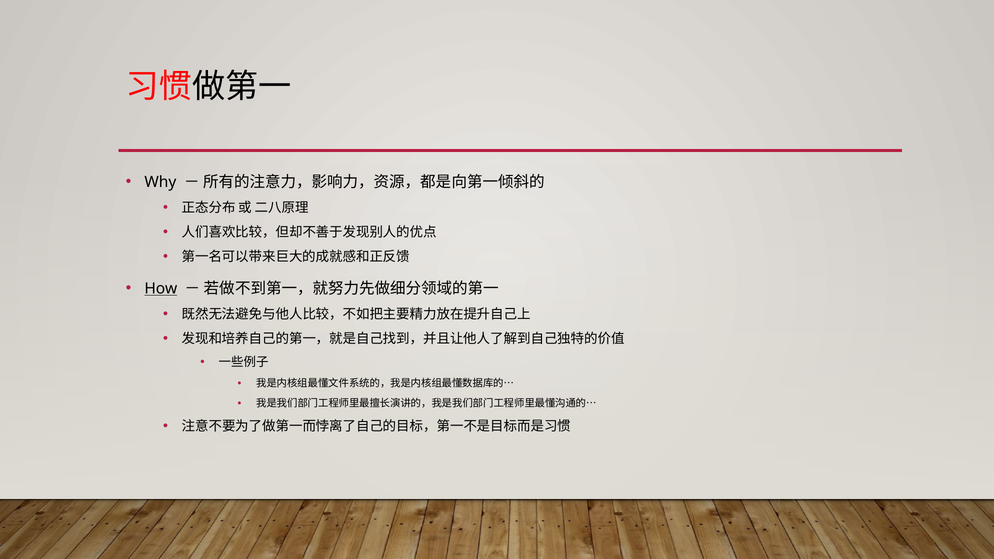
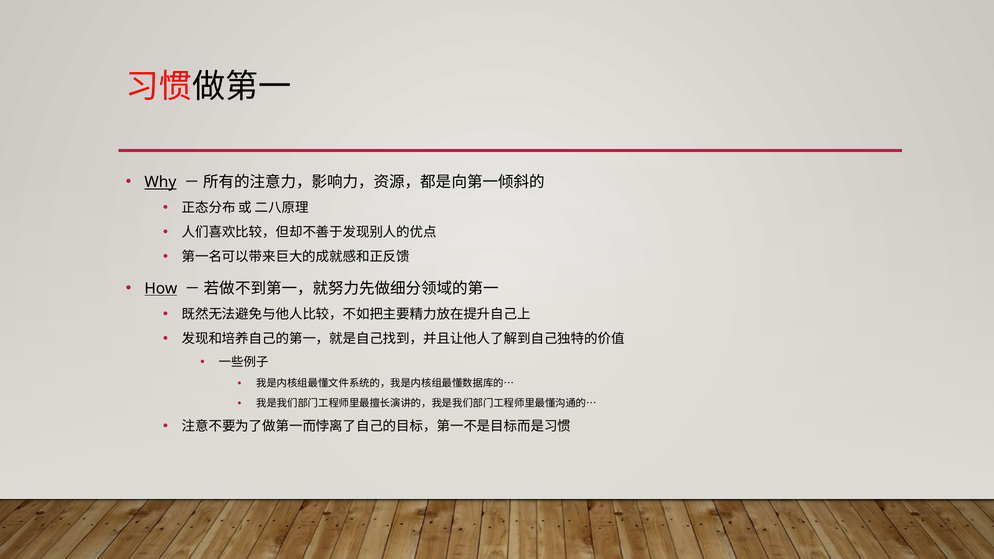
Why underline: none -> present (160, 182)
